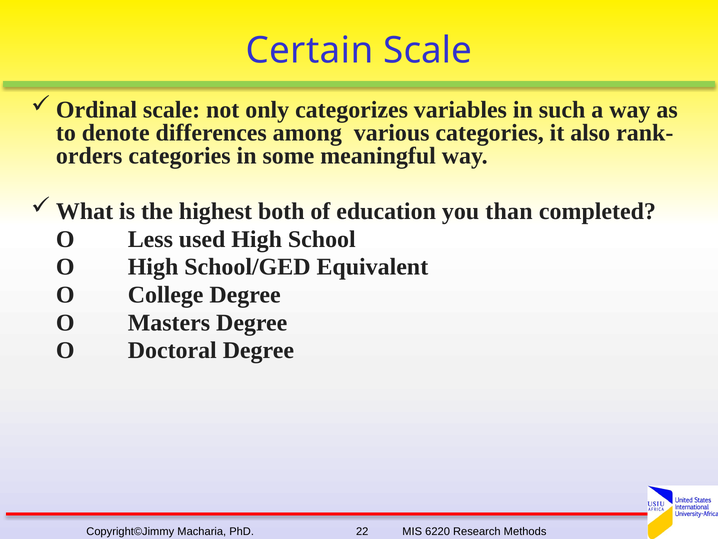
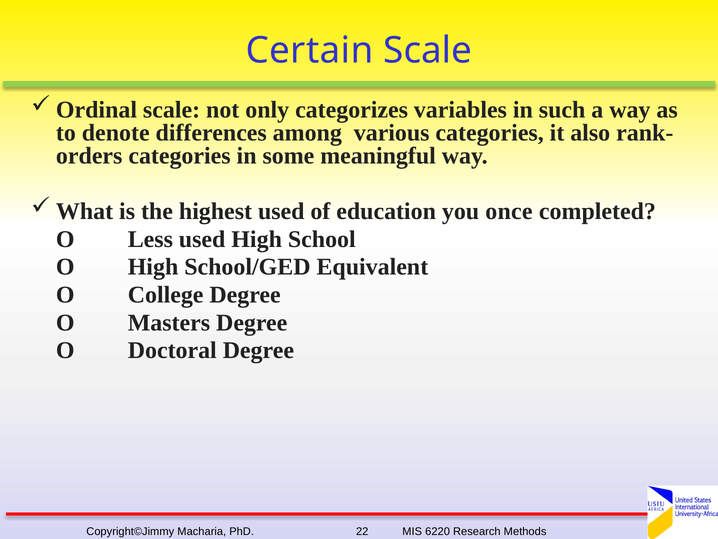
highest both: both -> used (281, 211)
than: than -> once (509, 211)
